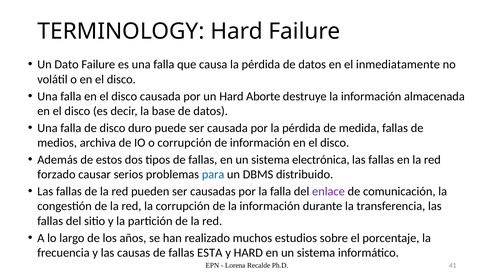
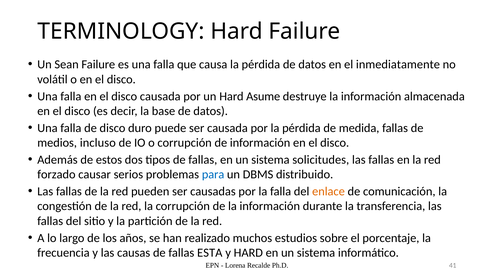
Dato: Dato -> Sean (67, 65)
Aborte: Aborte -> Asume (263, 96)
archiva: archiva -> incluso (98, 143)
electrónica: electrónica -> solicitudes (321, 160)
enlace colour: purple -> orange (328, 191)
